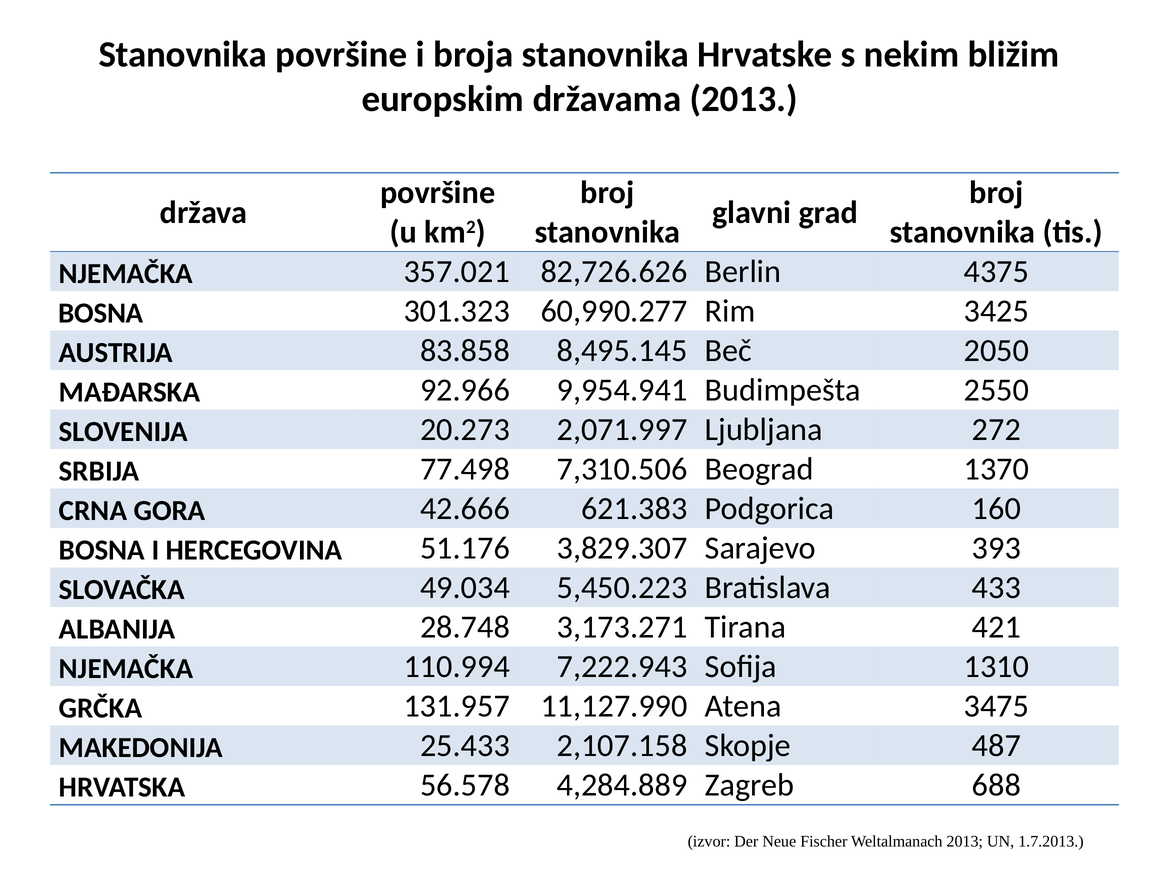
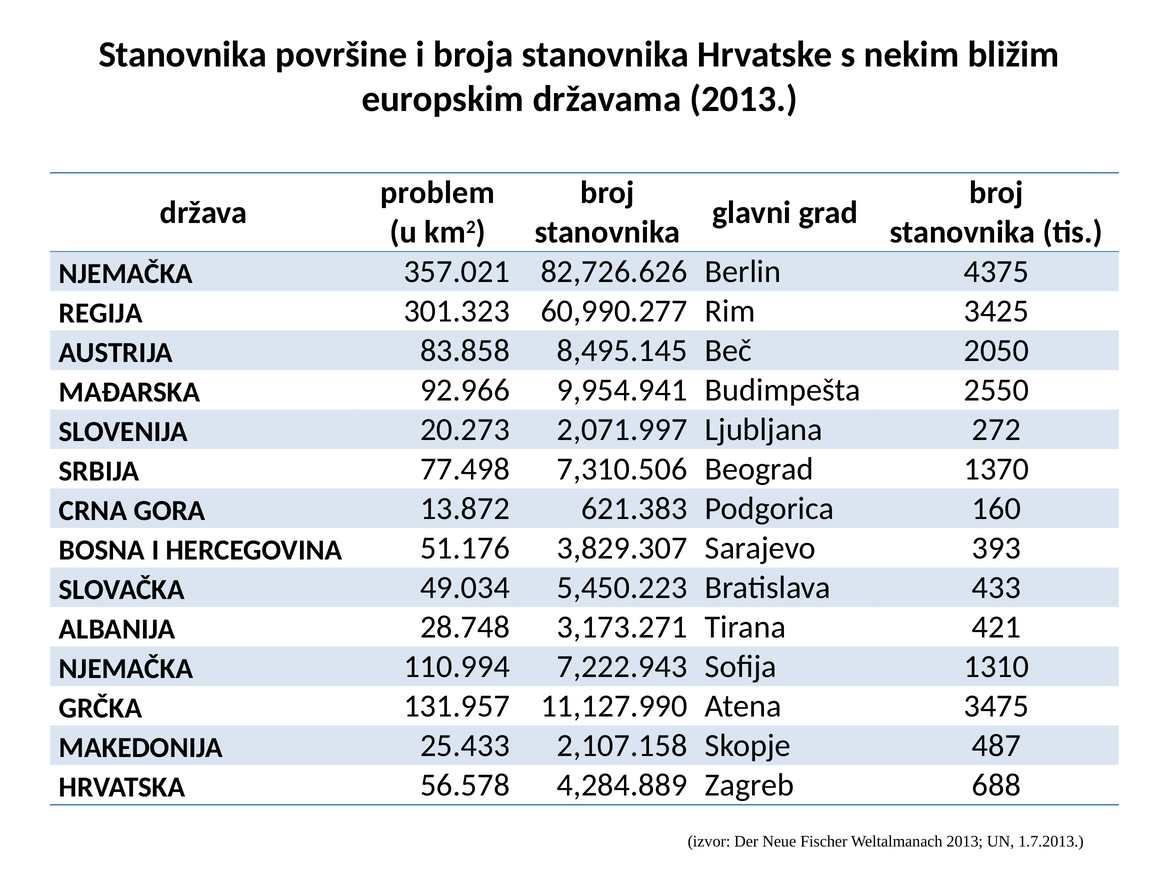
površine: površine -> problem (438, 193)
BOSNA: BOSNA -> REGIJA (101, 313)
42.666: 42.666 -> 13.872 (465, 509)
